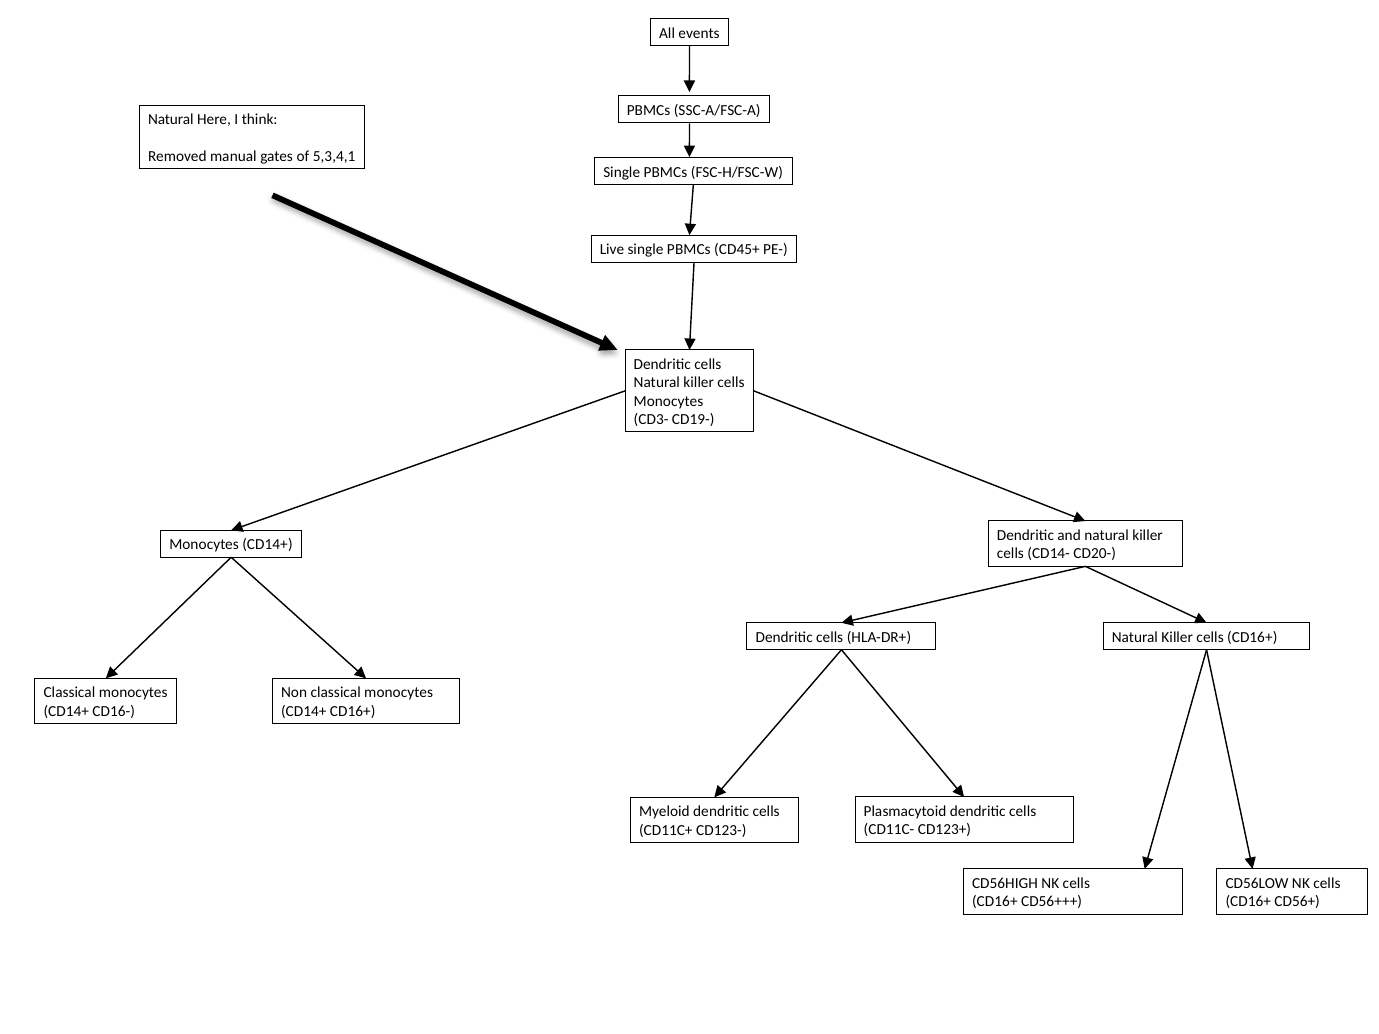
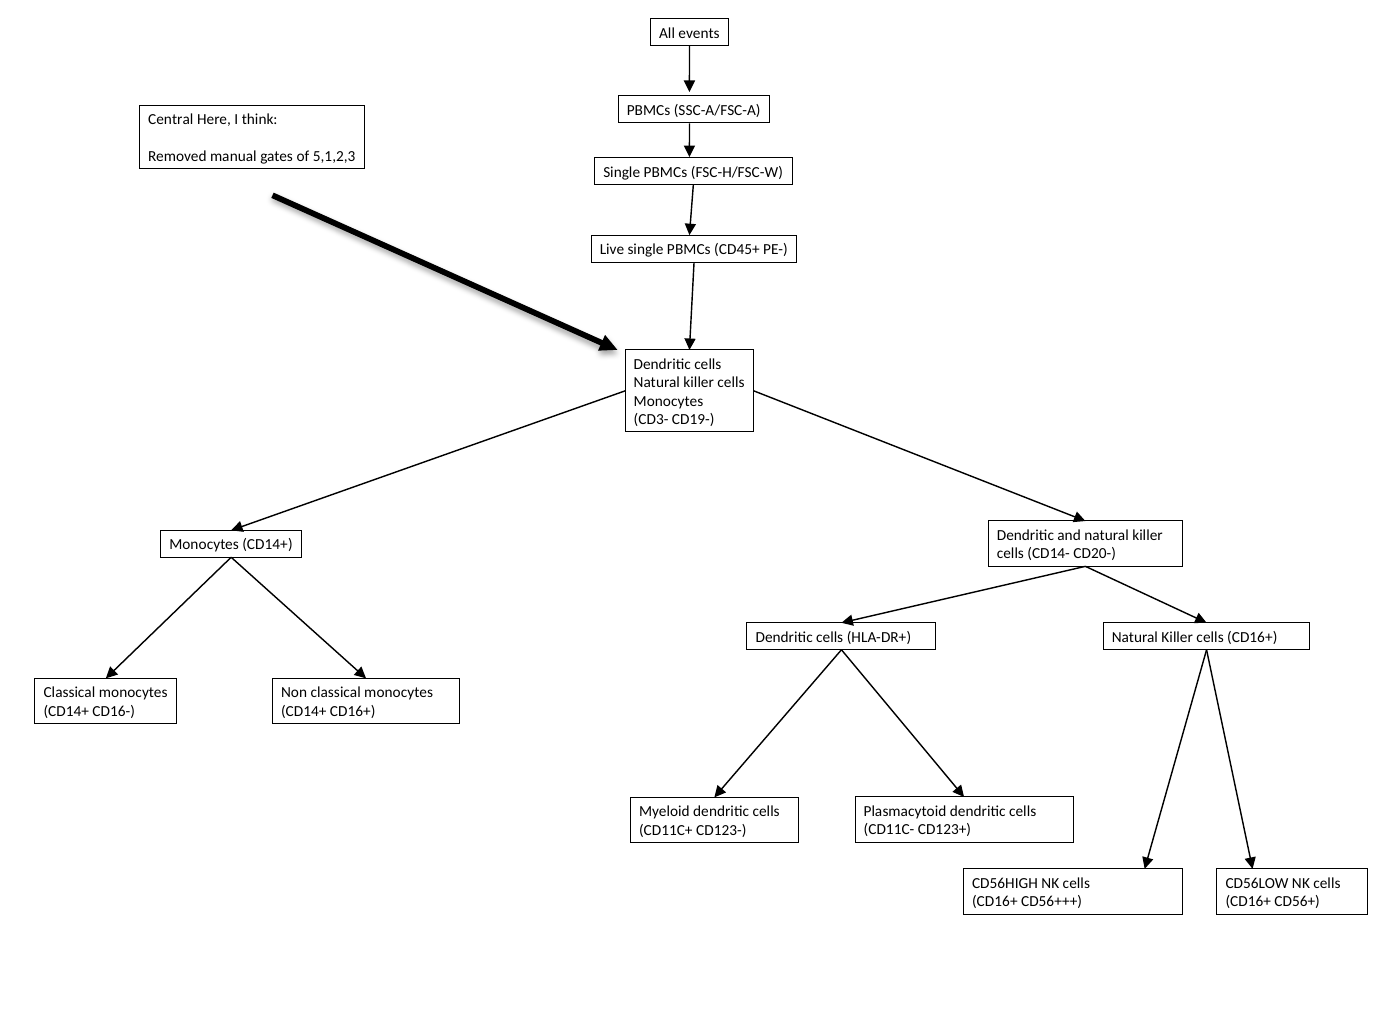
Natural: Natural -> Central (171, 120)
5,3,4,1: 5,3,4,1 -> 5,1,2,3 (334, 157)
